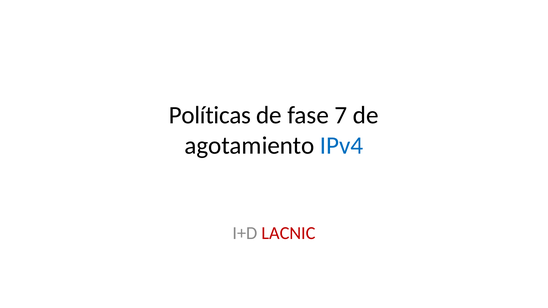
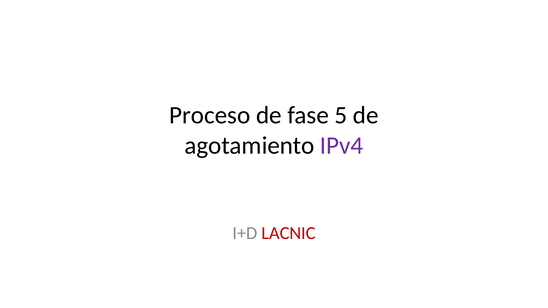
Políticas: Políticas -> Proceso (210, 115)
7: 7 -> 5 (341, 115)
IPv4 colour: blue -> purple (342, 146)
